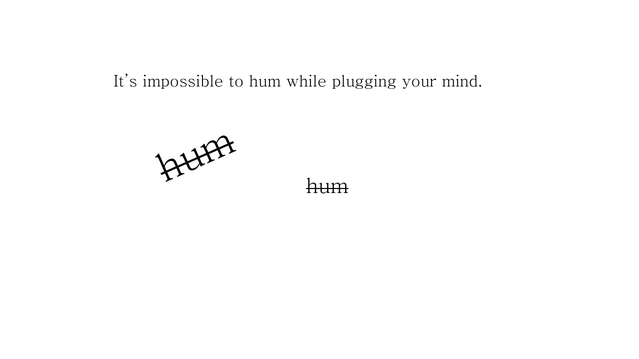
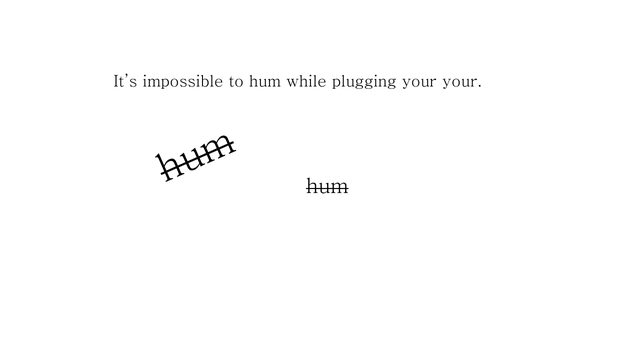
your mind: mind -> your (462, 82)
